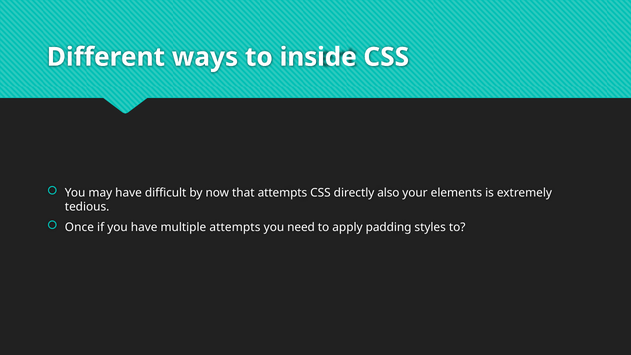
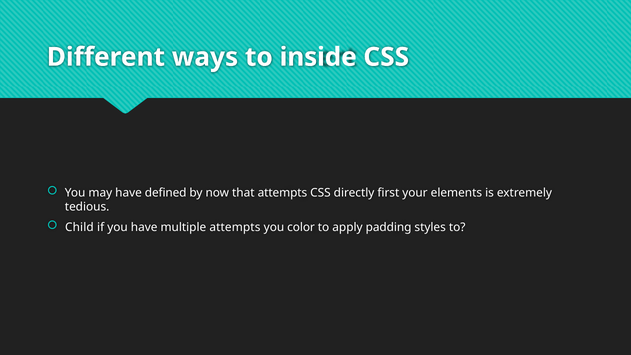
difficult: difficult -> defined (166, 193)
also: also -> first (388, 193)
Once: Once -> Child (79, 227)
need: need -> color (301, 227)
